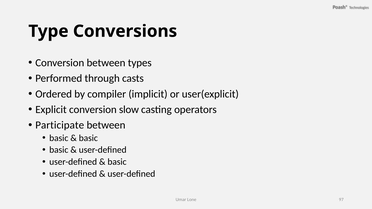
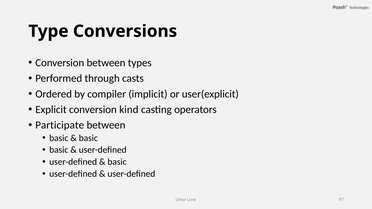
slow: slow -> kind (129, 110)
